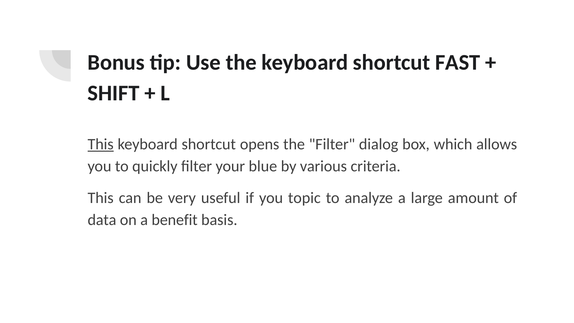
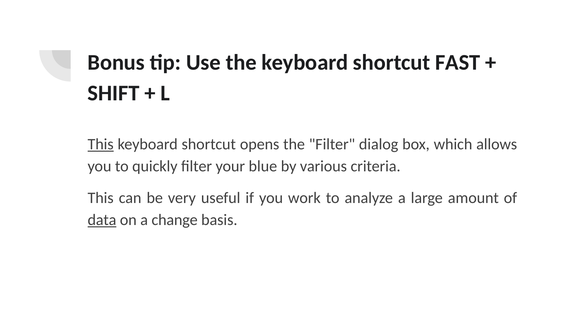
topic: topic -> work (304, 198)
data underline: none -> present (102, 220)
benefit: benefit -> change (175, 220)
